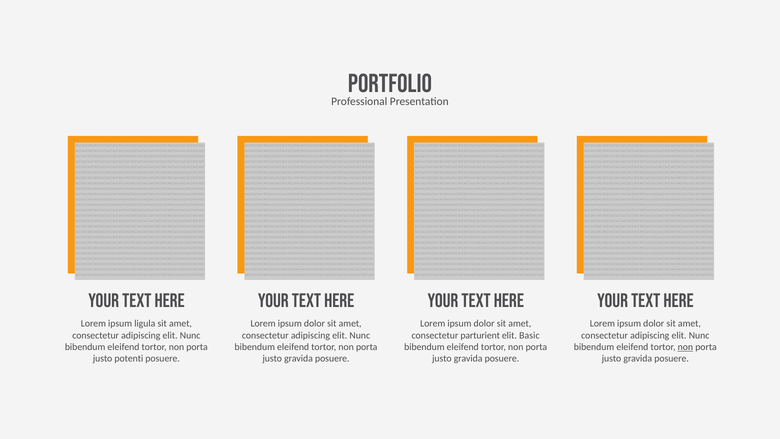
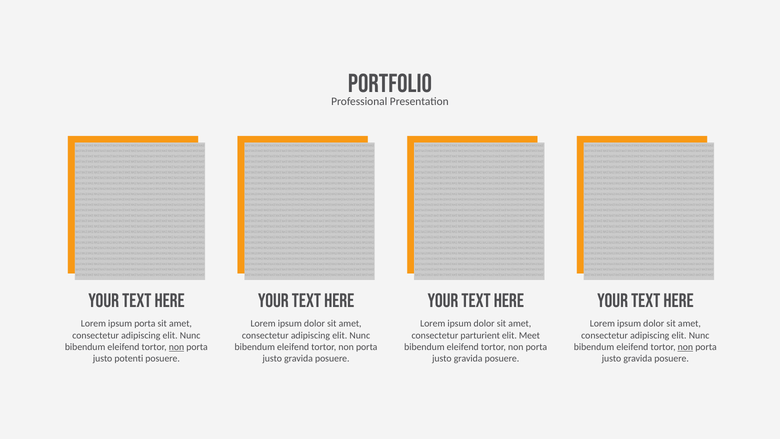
ipsum ligula: ligula -> porta (145, 323)
Basic: Basic -> Meet (529, 335)
non underline: none -> present (176, 347)
